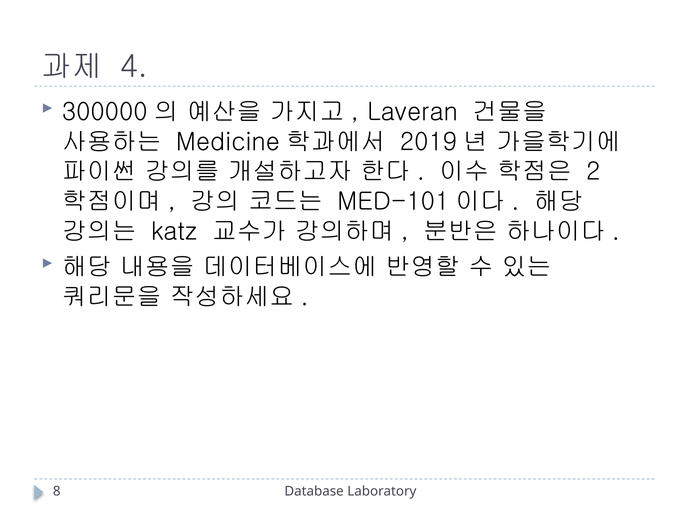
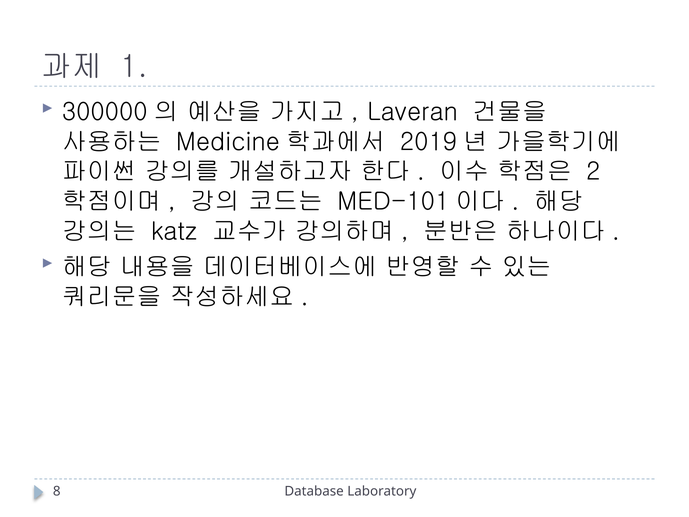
4: 4 -> 1 (134, 66)
